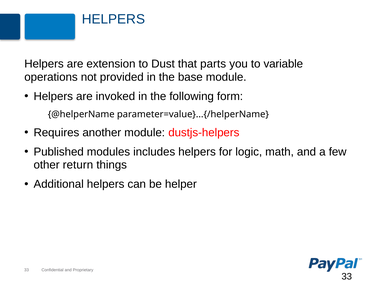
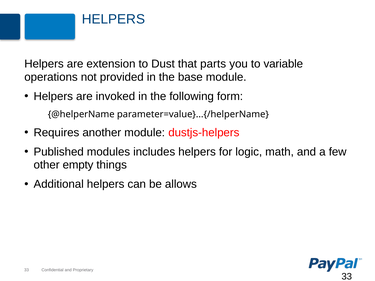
return: return -> empty (78, 165)
helper: helper -> allows (181, 184)
